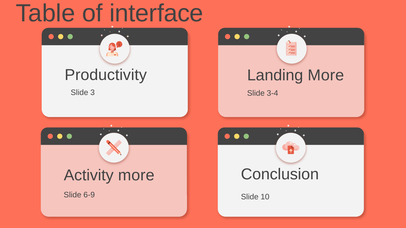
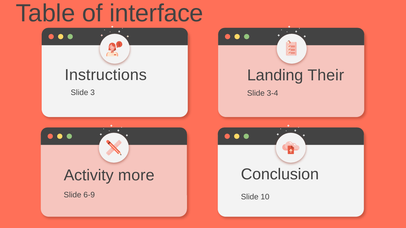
Productivity: Productivity -> Instructions (106, 75)
Landing More: More -> Their (326, 76)
